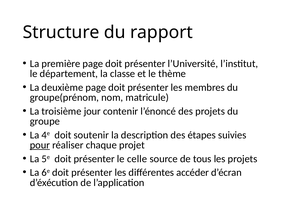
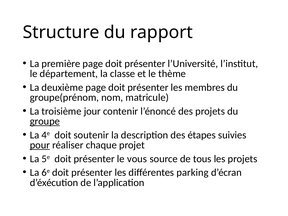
groupe underline: none -> present (45, 121)
celle: celle -> vous (137, 159)
accéder: accéder -> parking (193, 172)
